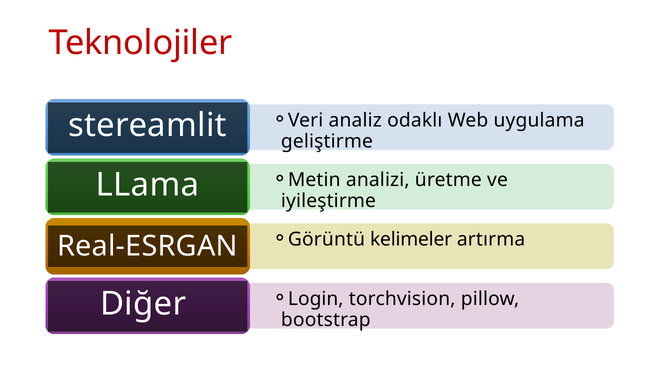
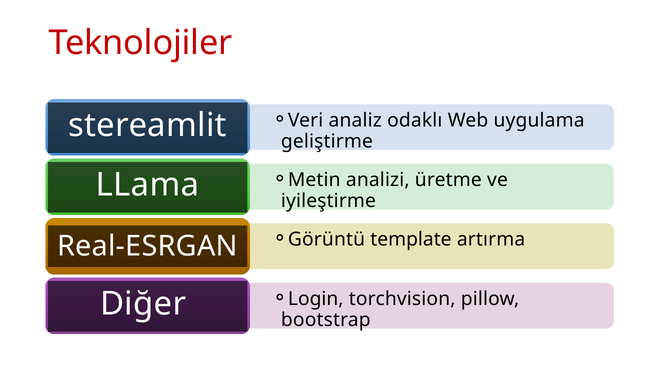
kelimeler: kelimeler -> template (411, 239)
